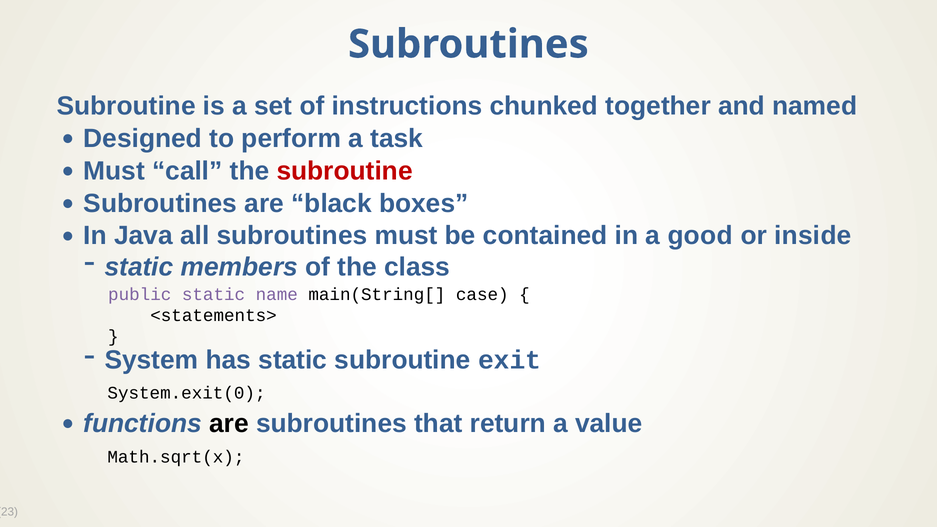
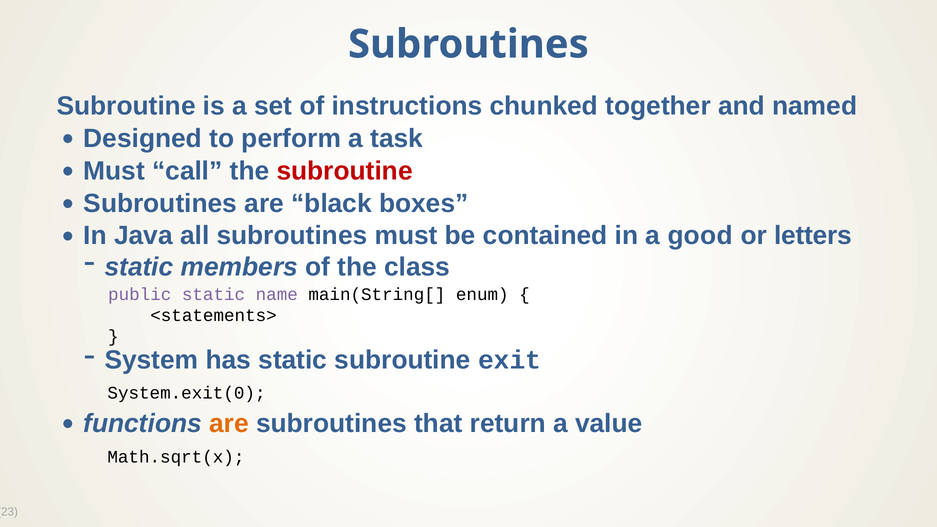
inside: inside -> letters (813, 236)
case: case -> enum (482, 295)
are colour: black -> orange (229, 424)
